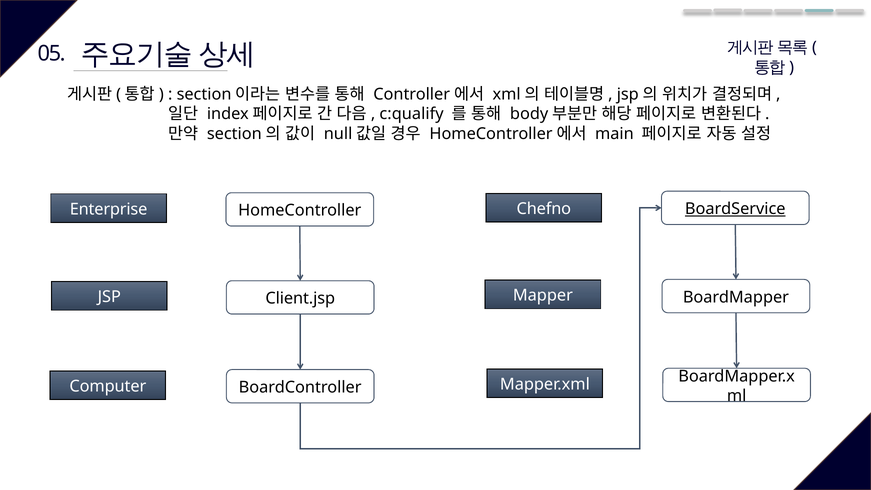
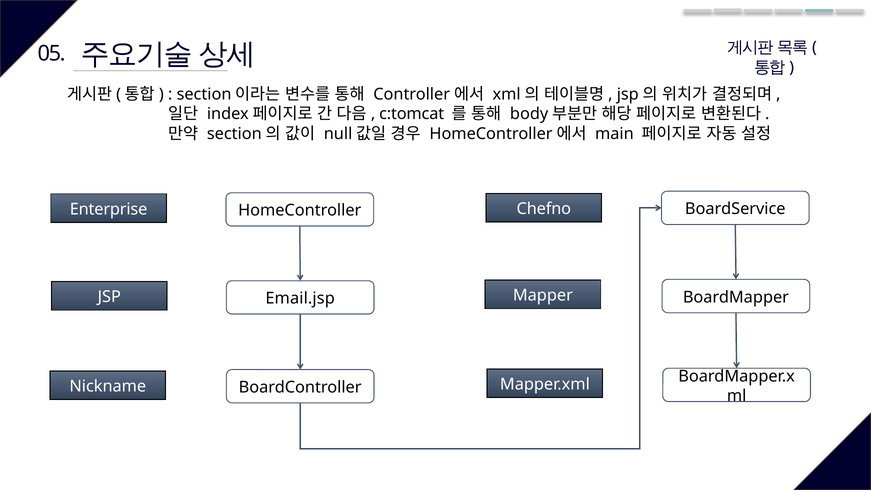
c:qualify: c:qualify -> c:tomcat (412, 114)
BoardService underline: present -> none (735, 209)
Client.jsp: Client.jsp -> Email.jsp (300, 298)
Computer: Computer -> Nickname (108, 386)
